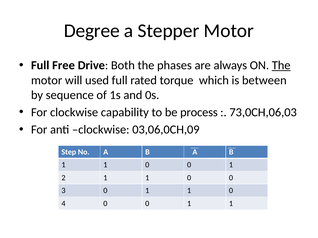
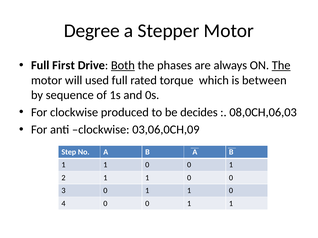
Free: Free -> First (63, 66)
Both underline: none -> present (123, 66)
capability: capability -> produced (125, 113)
process: process -> decides (199, 113)
73,0CH,06,03: 73,0CH,06,03 -> 08,0CH,06,03 (263, 113)
